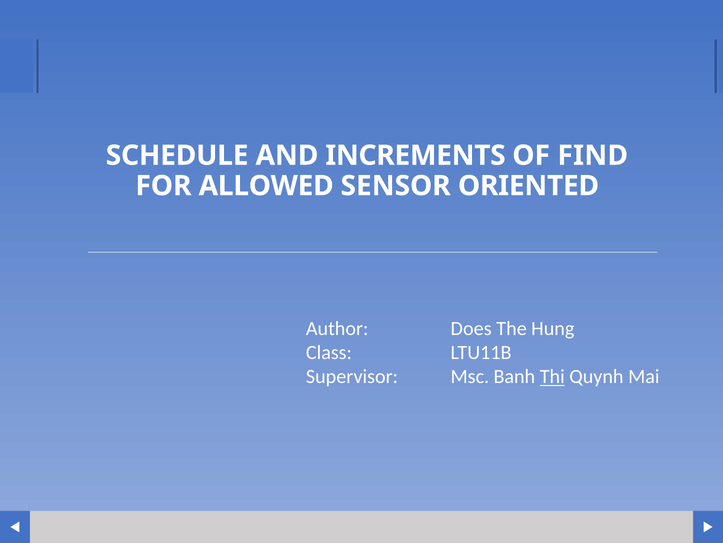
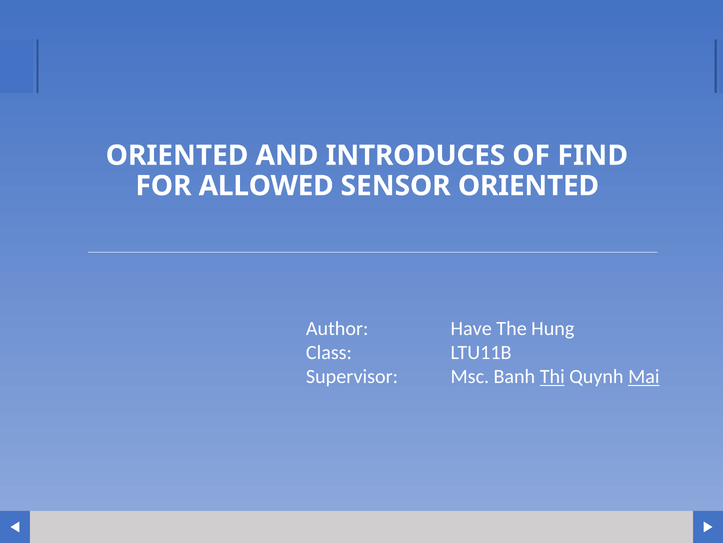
SCHEDULE: SCHEDULE -> ORIENTED (177, 155)
INCREMENTS: INCREMENTS -> INTRODUCES (415, 155)
Does: Does -> Have (471, 328)
Mai underline: none -> present (644, 376)
